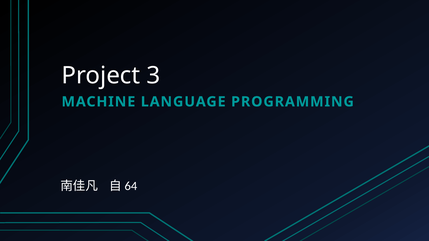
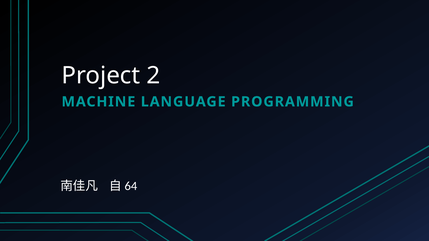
3: 3 -> 2 (153, 76)
